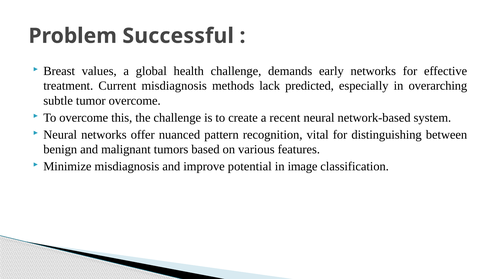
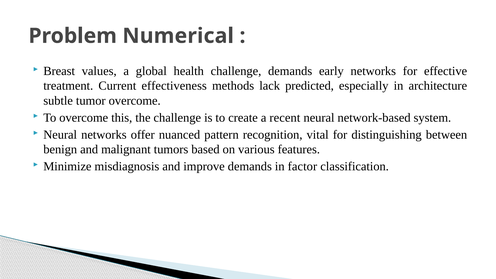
Successful: Successful -> Numerical (178, 36)
Current misdiagnosis: misdiagnosis -> effectiveness (174, 86)
overarching: overarching -> architecture (438, 86)
improve potential: potential -> demands (250, 166)
image: image -> factor (302, 166)
